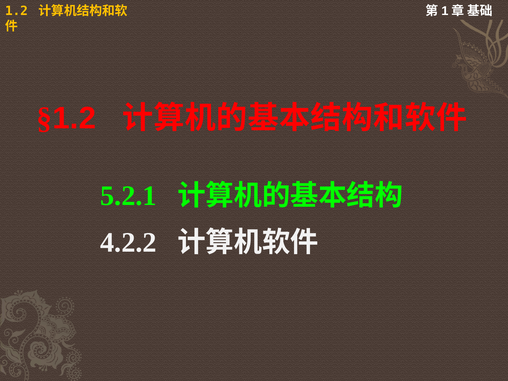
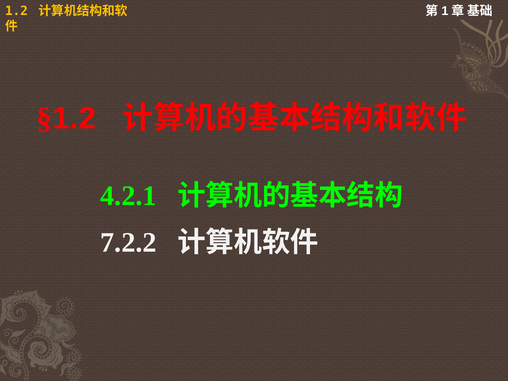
5.2.1: 5.2.1 -> 4.2.1 (128, 196)
4.2.2: 4.2.2 -> 7.2.2 (128, 243)
